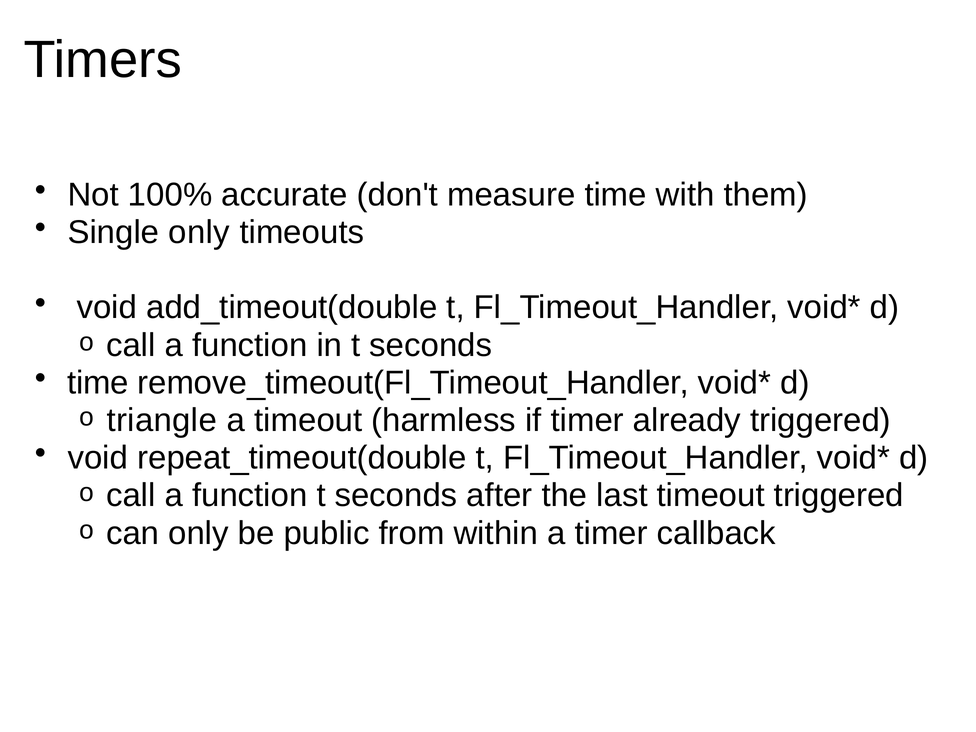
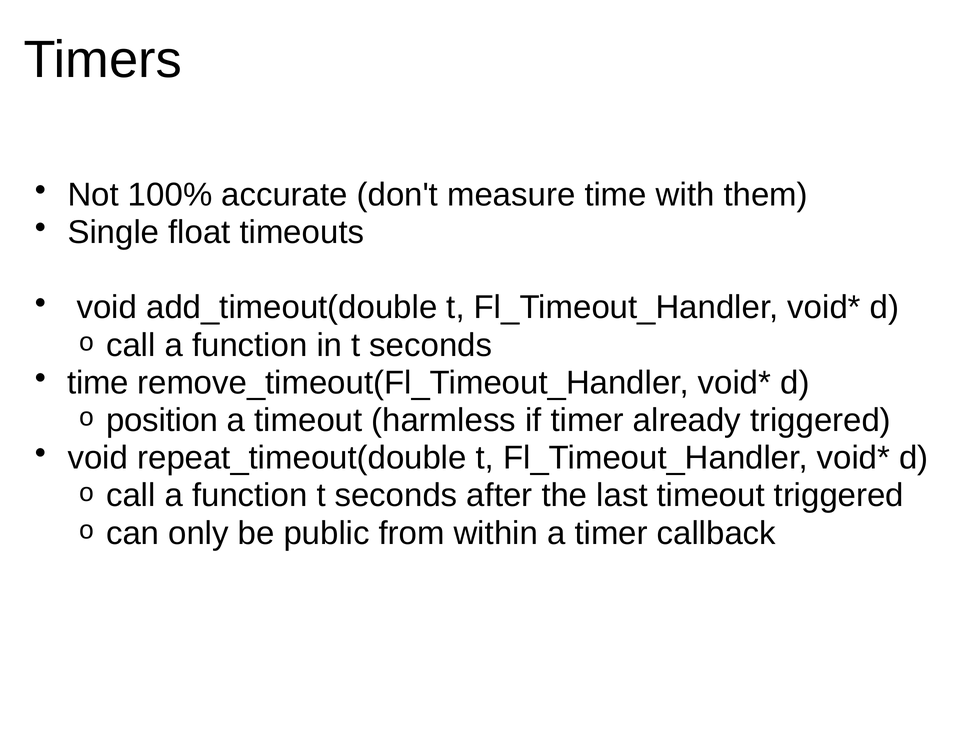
Single only: only -> float (199, 232)
triangle: triangle -> position (162, 420)
